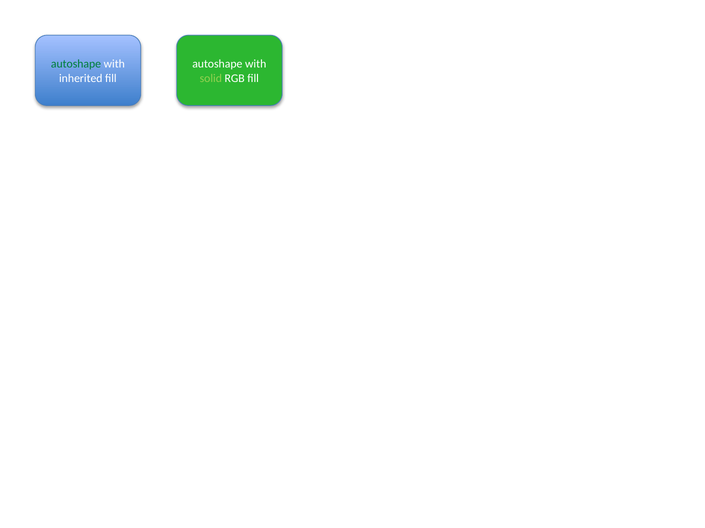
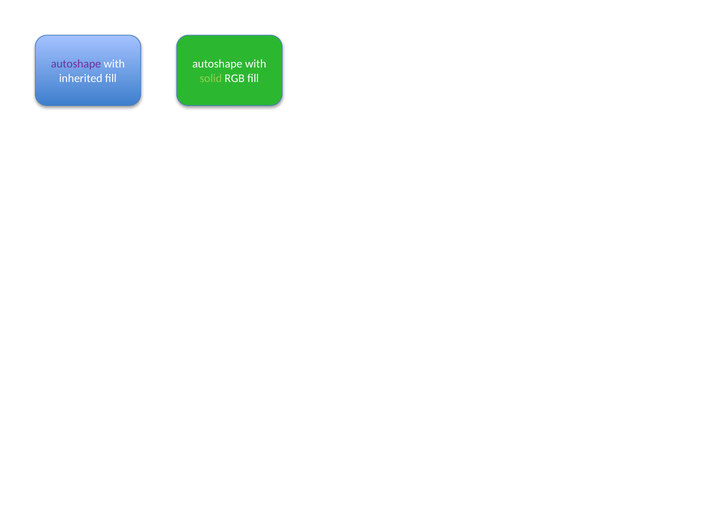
autoshape colour: green -> purple (76, 64)
